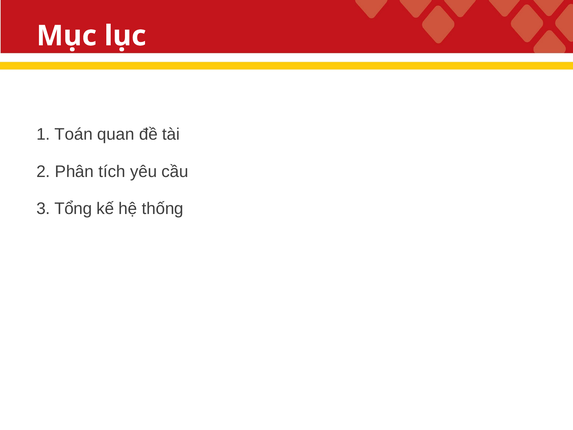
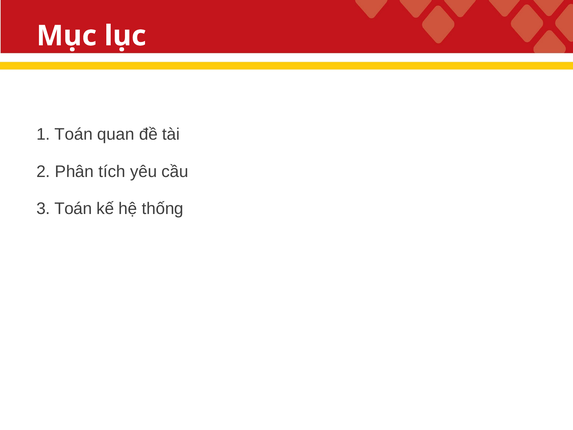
3 Tổng: Tổng -> Toán (73, 209)
